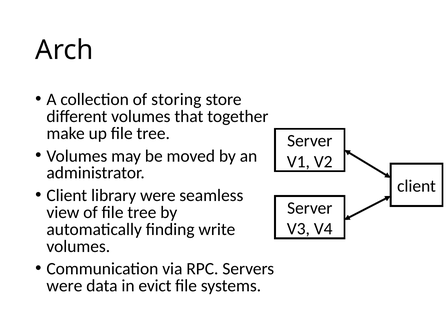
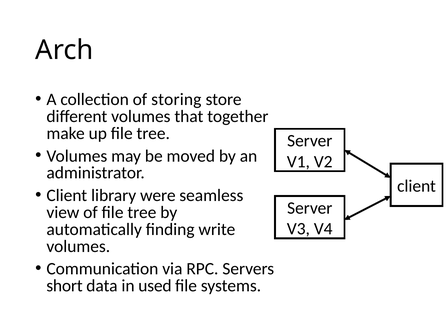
were: were -> short (65, 286)
evict: evict -> used (155, 286)
